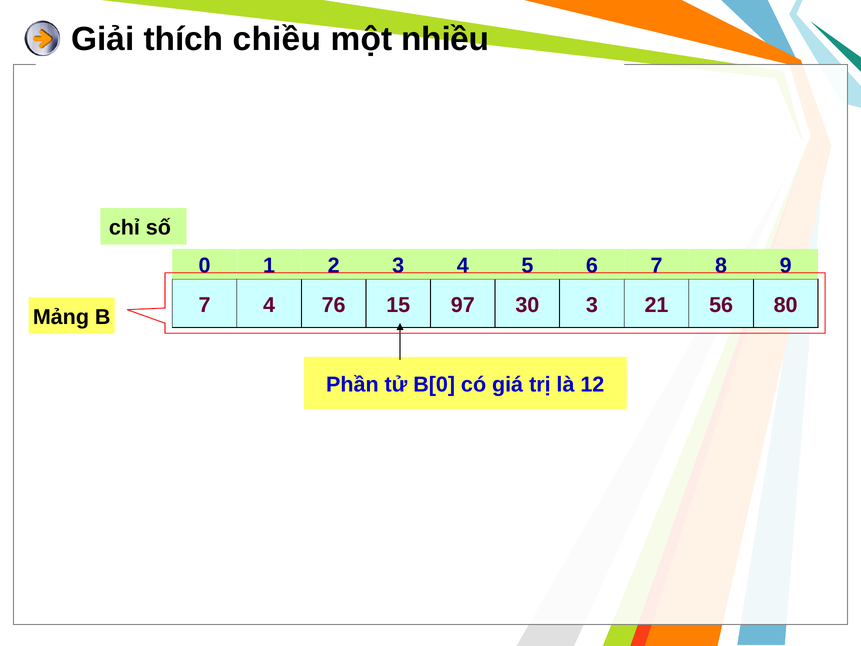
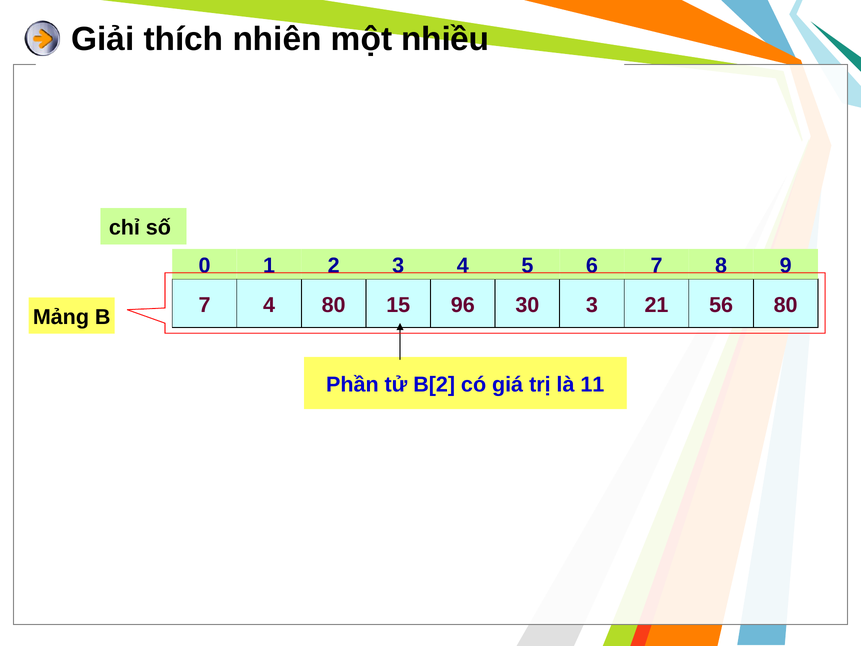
chiều: chiều -> nhiên (277, 39)
4 76: 76 -> 80 (334, 305)
97: 97 -> 96 (463, 305)
B[0: B[0 -> B[2 (434, 384)
12: 12 -> 11 (592, 384)
